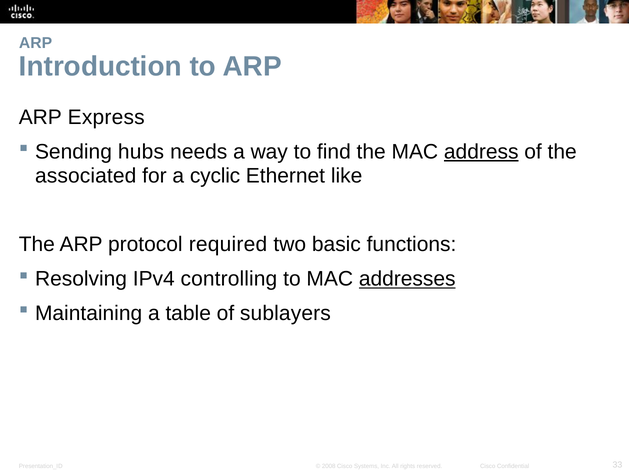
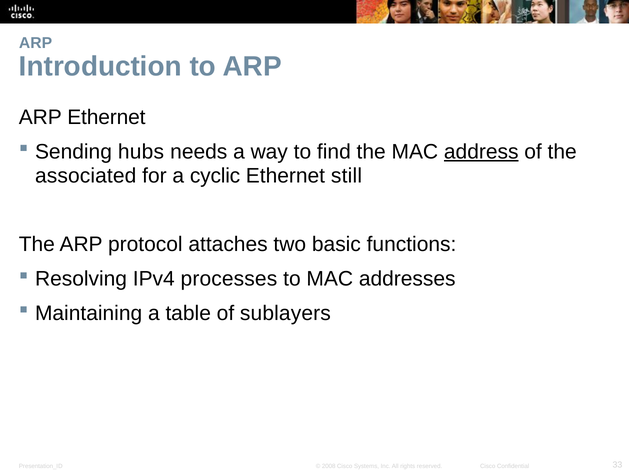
ARP Express: Express -> Ethernet (106, 117)
like: like -> still (347, 176)
required: required -> attaches (228, 244)
controlling: controlling -> processes (229, 279)
addresses underline: present -> none (407, 279)
